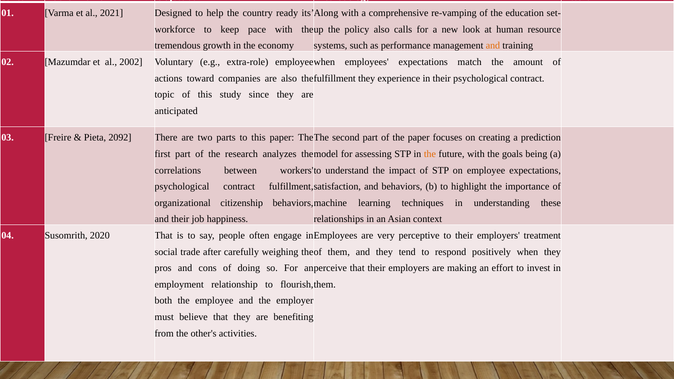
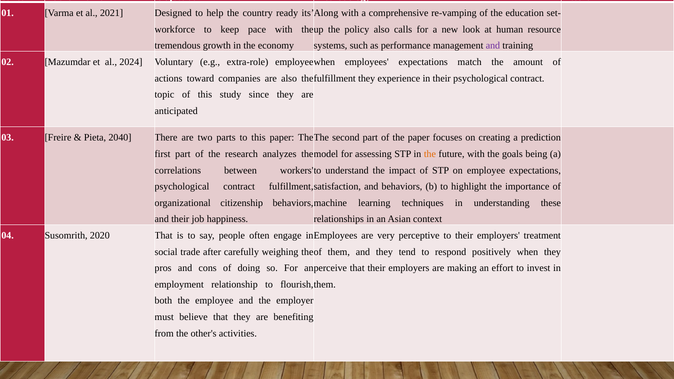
and colour: orange -> purple (493, 46)
2002: 2002 -> 2024 (131, 62)
2092: 2092 -> 2040 (120, 138)
